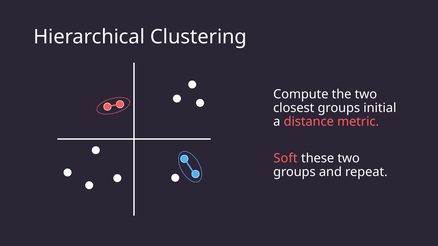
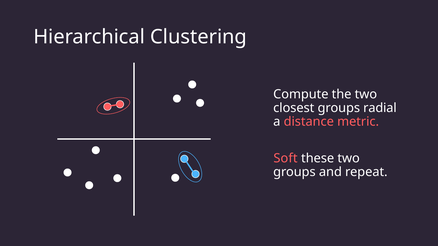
initial: initial -> radial (380, 108)
